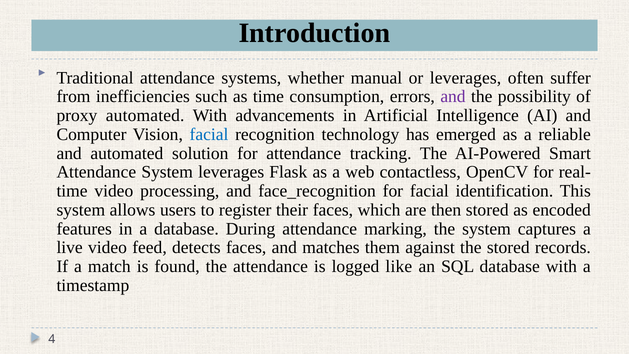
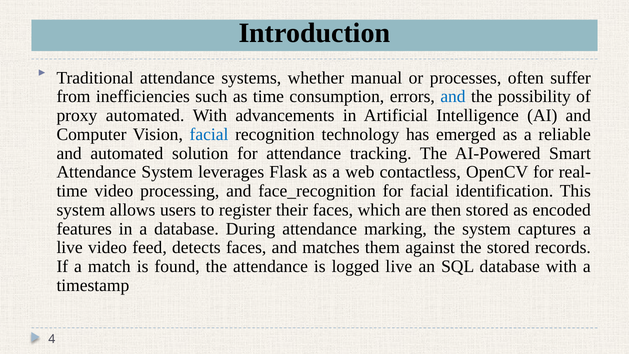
or leverages: leverages -> processes (466, 78)
and colour: purple -> blue (453, 97)
logged like: like -> live (399, 266)
